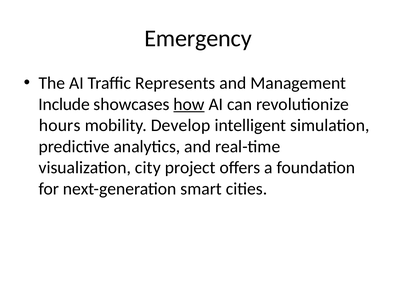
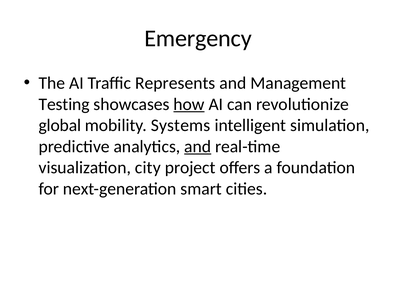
Include: Include -> Testing (64, 104)
hours: hours -> global (60, 125)
Develop: Develop -> Systems (181, 125)
and underline: none -> present (198, 146)
